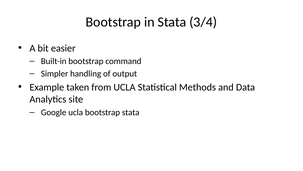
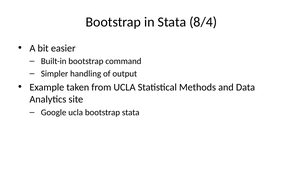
3/4: 3/4 -> 8/4 (203, 22)
